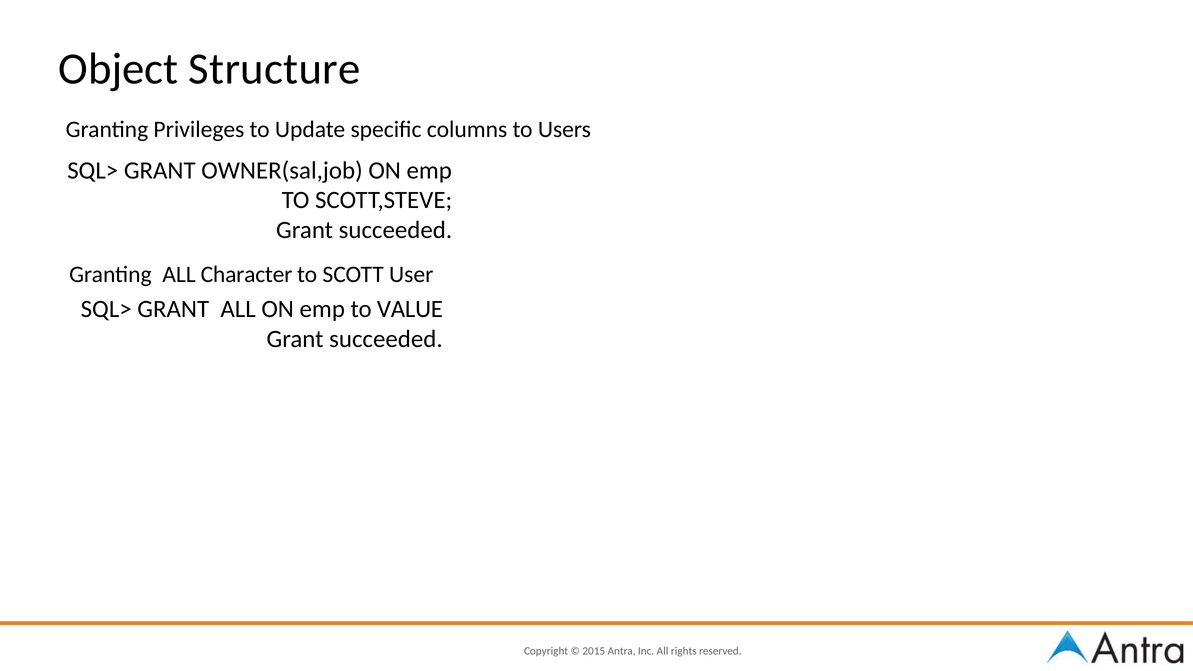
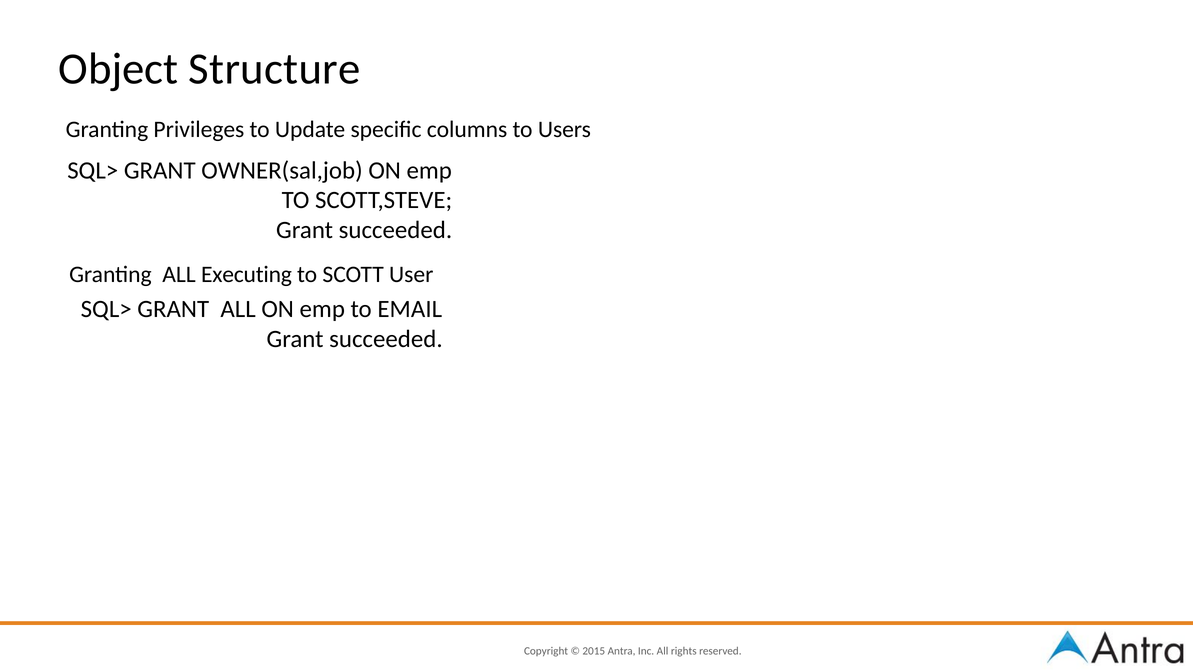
Character: Character -> Executing (246, 275)
VALUE: VALUE -> EMAIL (410, 309)
